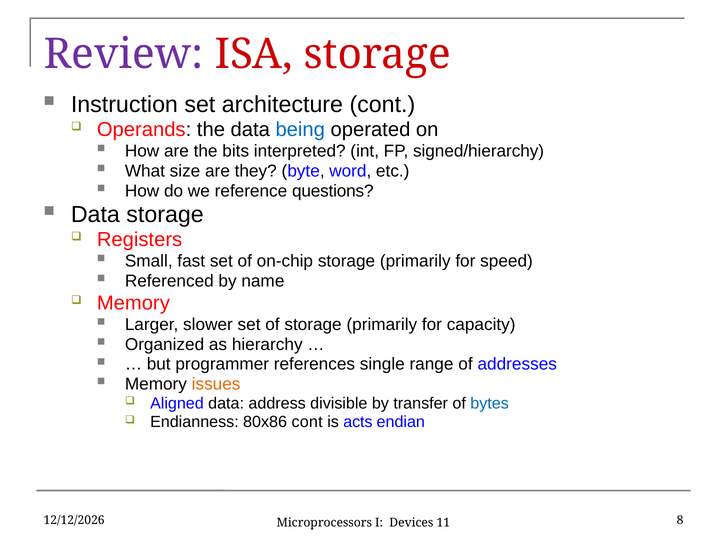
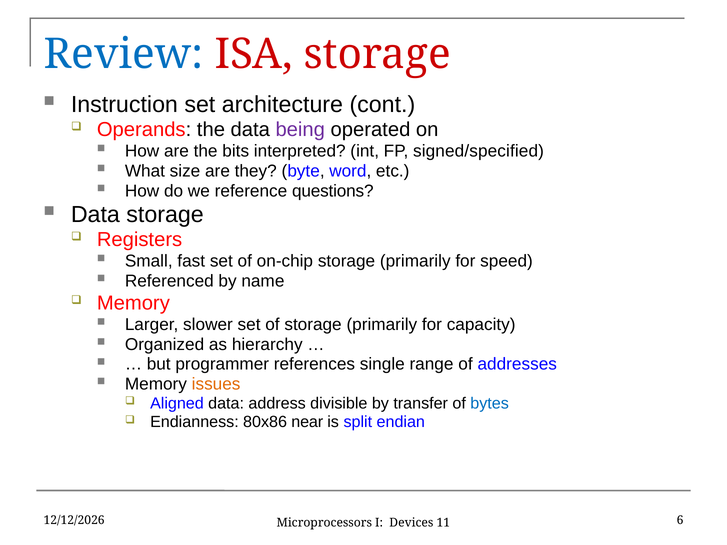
Review colour: purple -> blue (124, 54)
being colour: blue -> purple (300, 130)
signed/hierarchy: signed/hierarchy -> signed/specified (478, 151)
80x86 cont: cont -> near (307, 422)
acts: acts -> split (358, 422)
8: 8 -> 6 (680, 521)
